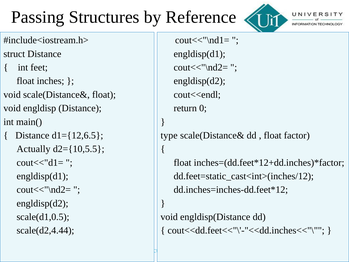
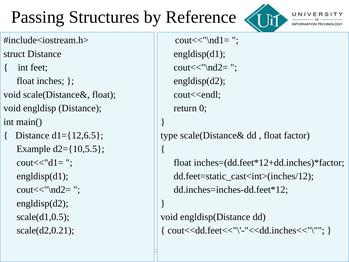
Actually: Actually -> Example (34, 149)
scale(d2,4.44: scale(d2,4.44 -> scale(d2,0.21 (45, 230)
